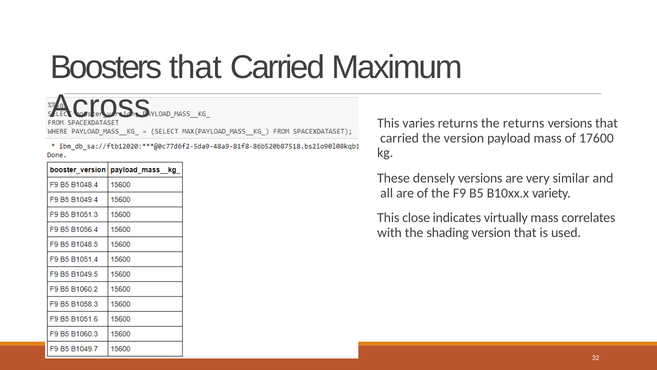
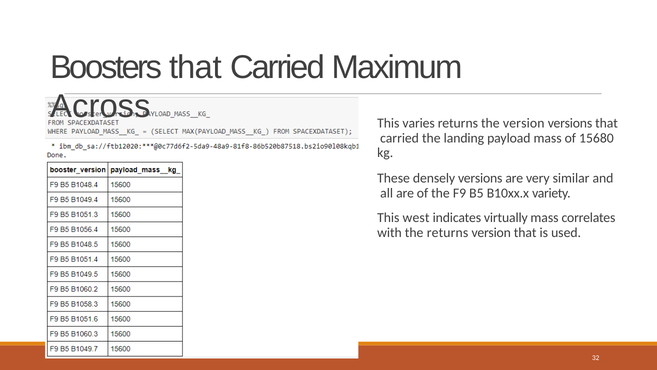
the returns: returns -> version (524, 123)
the version: version -> landing (464, 138)
17600: 17600 -> 15680 (596, 138)
close: close -> west (416, 218)
the shading: shading -> returns (448, 233)
